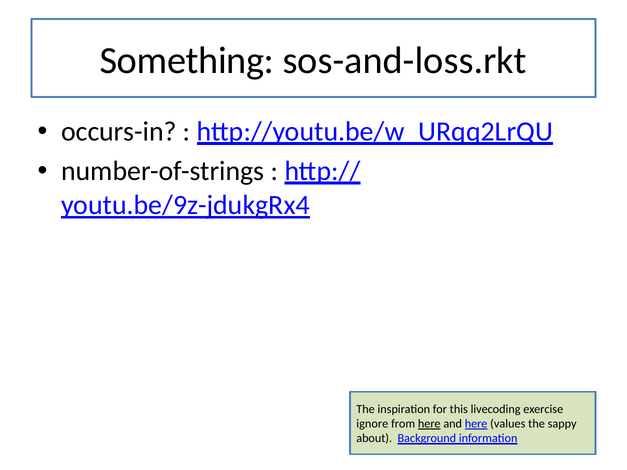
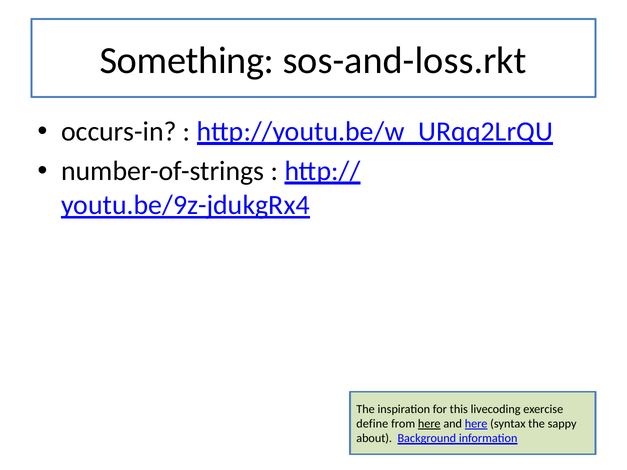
ignore: ignore -> define (372, 424)
values: values -> syntax (508, 424)
